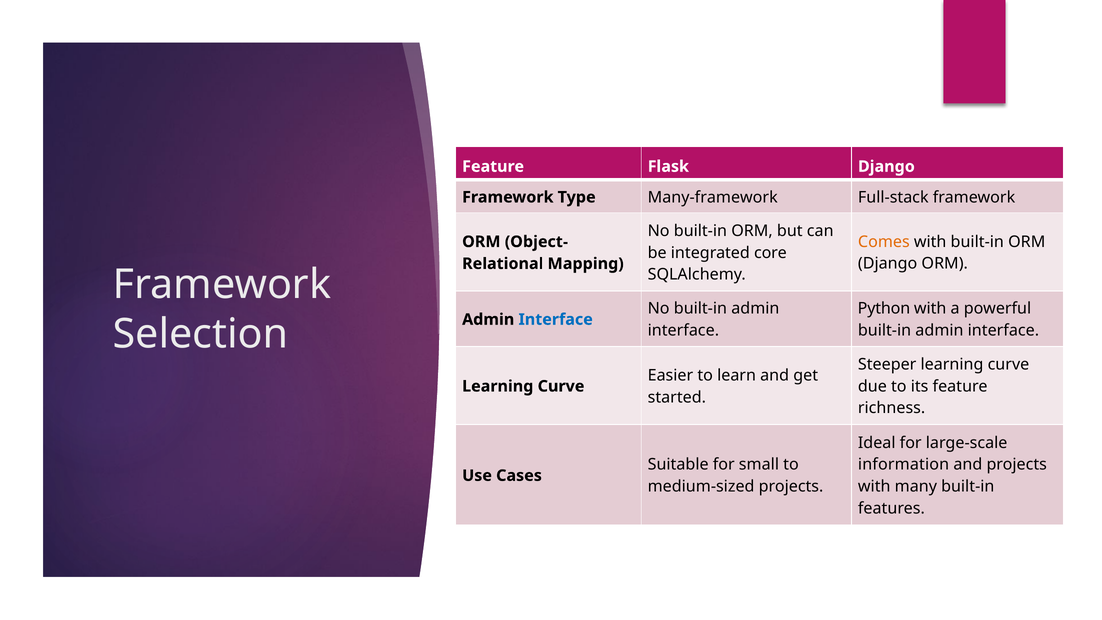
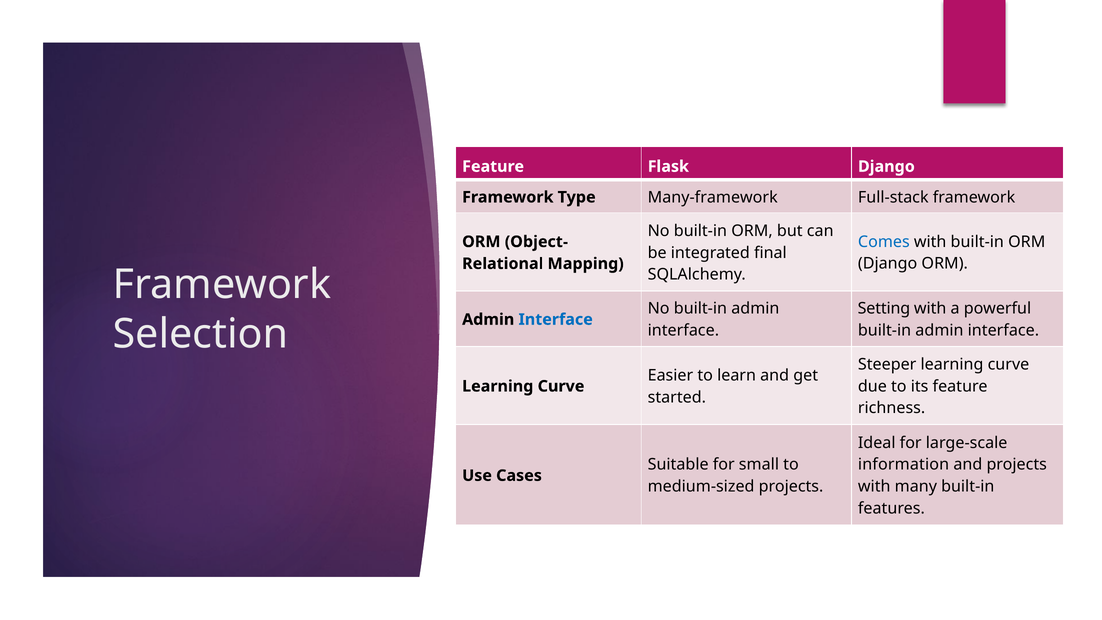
Comes colour: orange -> blue (884, 242)
core: core -> final (770, 253)
Python: Python -> Setting (884, 309)
